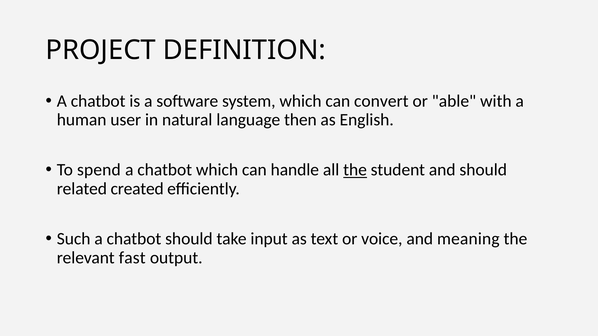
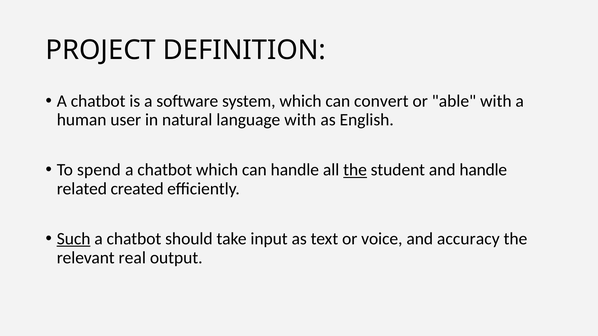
language then: then -> with (300, 120)
and should: should -> handle (483, 170)
Such underline: none -> present (74, 239)
meaning: meaning -> accuracy (468, 239)
fast: fast -> real (132, 258)
